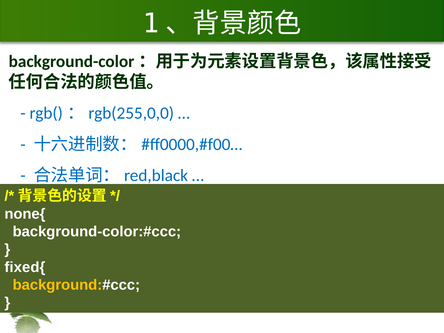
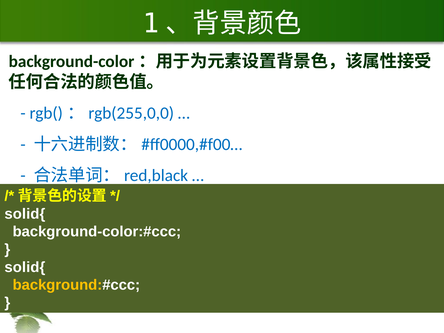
none{: none{ -> solid{ (25, 214)
fixed{: fixed{ -> solid{ (25, 267)
